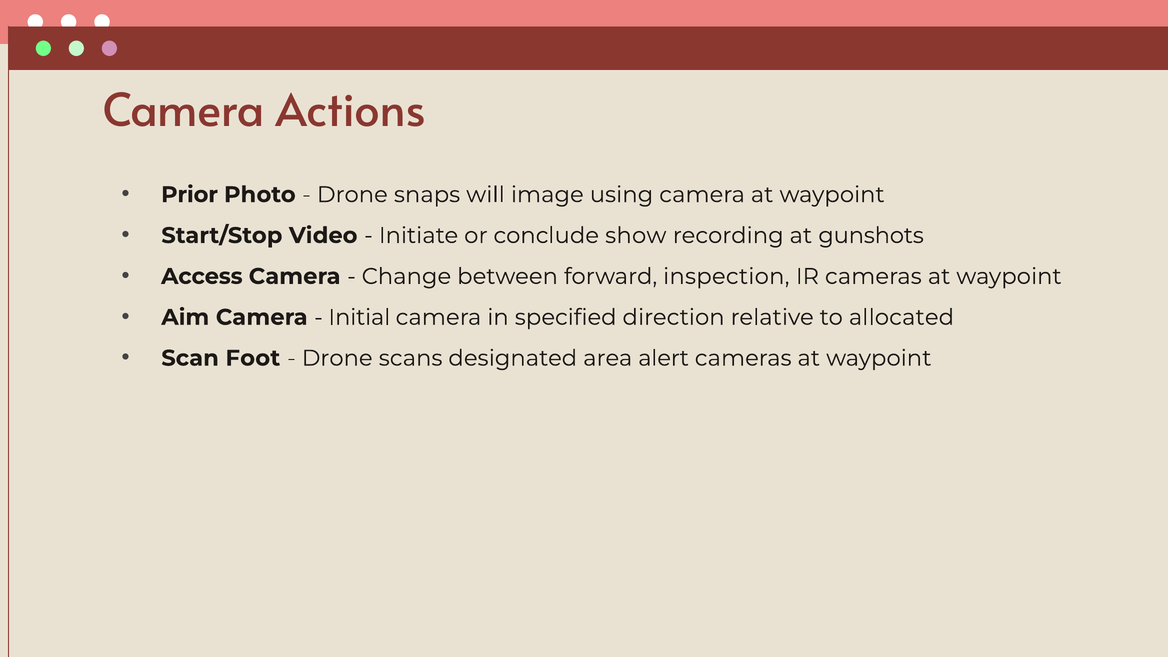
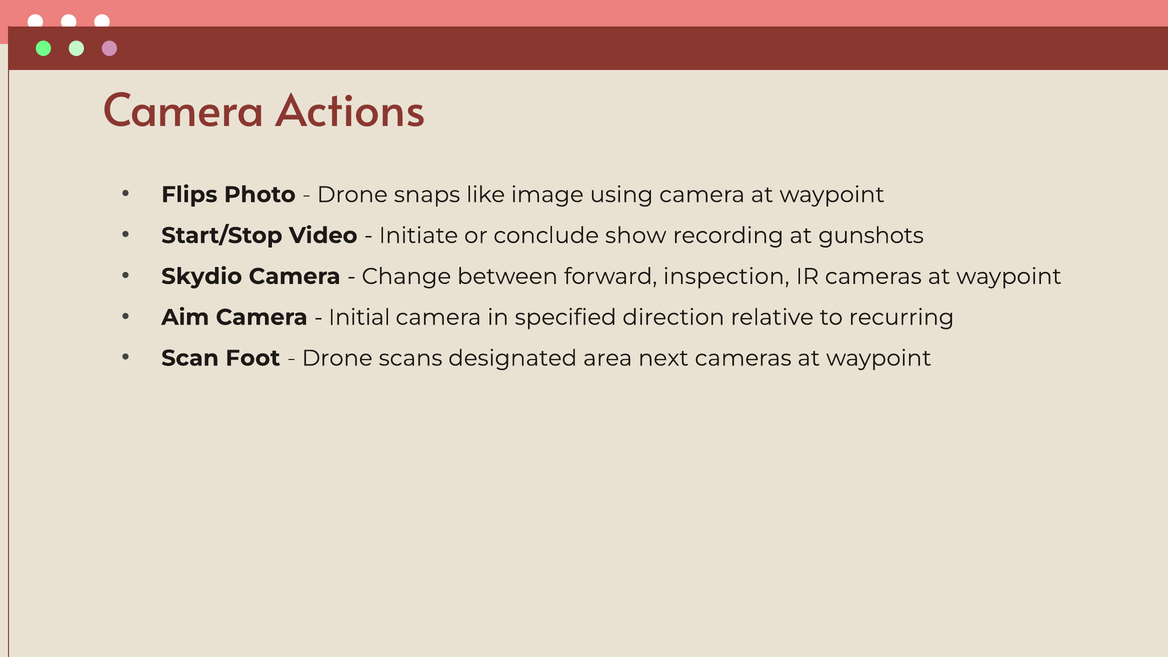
Prior: Prior -> Flips (189, 195)
will: will -> like (486, 195)
Access: Access -> Skydio (202, 276)
allocated: allocated -> recurring (902, 317)
alert: alert -> next (663, 358)
